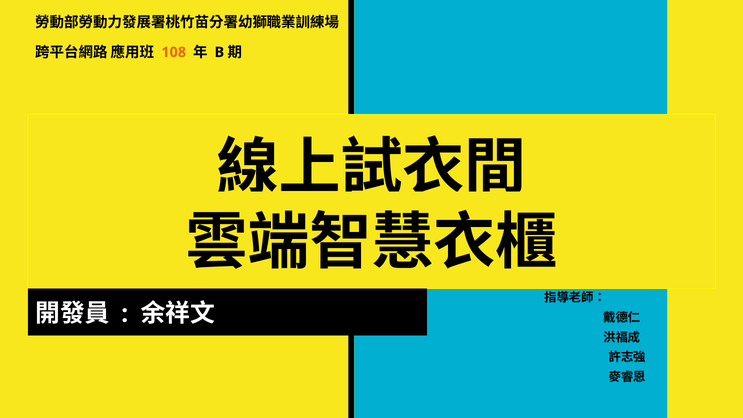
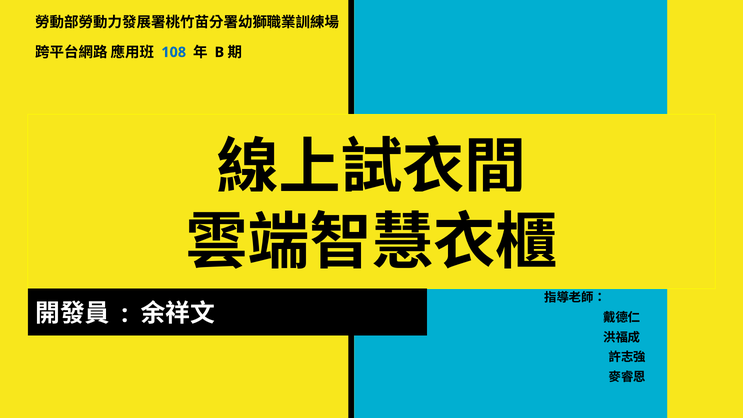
108 colour: orange -> blue (174, 52)
